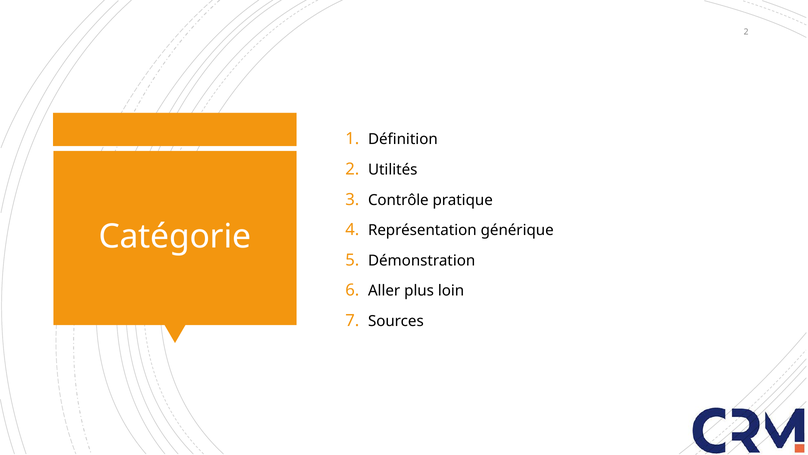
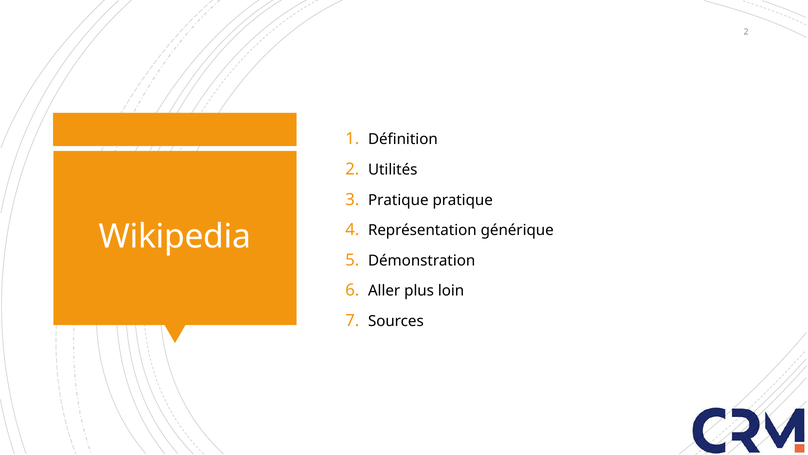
Contrôle: Contrôle -> Pratique (398, 200)
Catégorie: Catégorie -> Wikipedia (175, 236)
